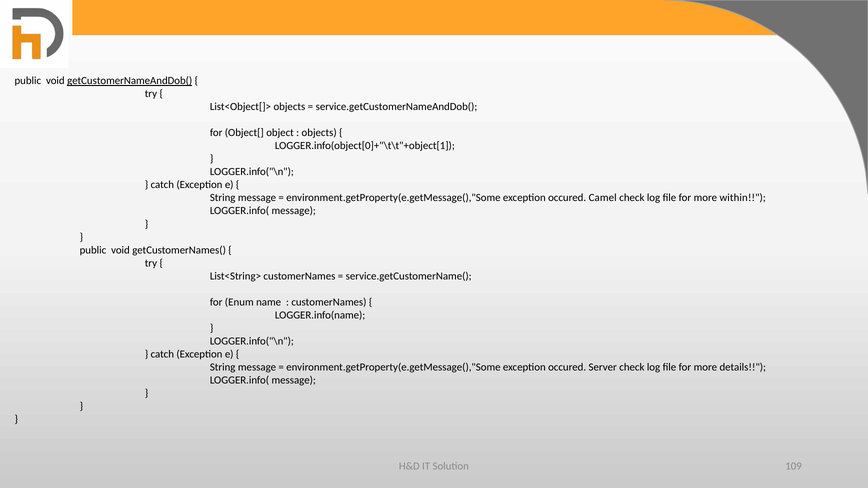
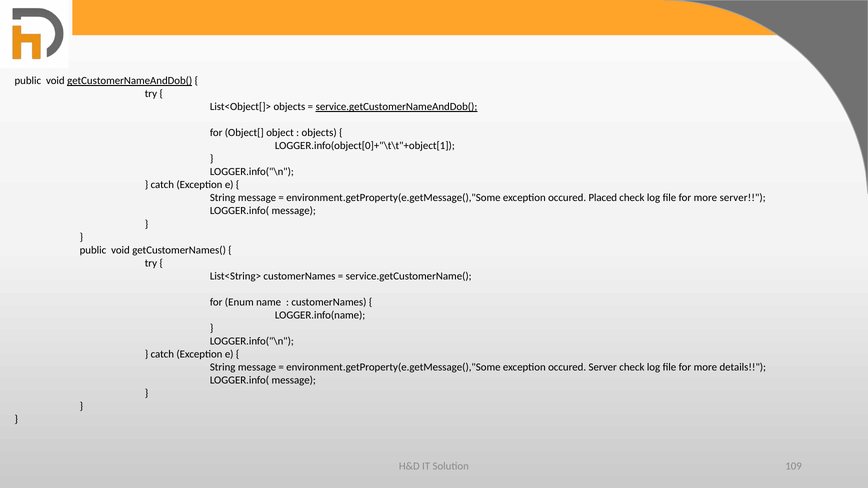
service.getCustomerNameAndDob( underline: none -> present (396, 107)
Camel: Camel -> Placed (603, 198)
more within: within -> server (743, 198)
